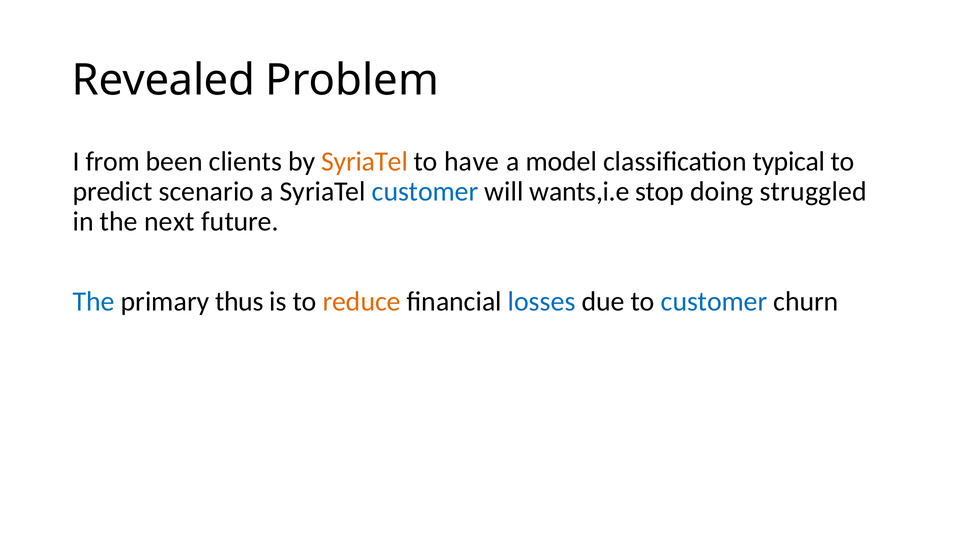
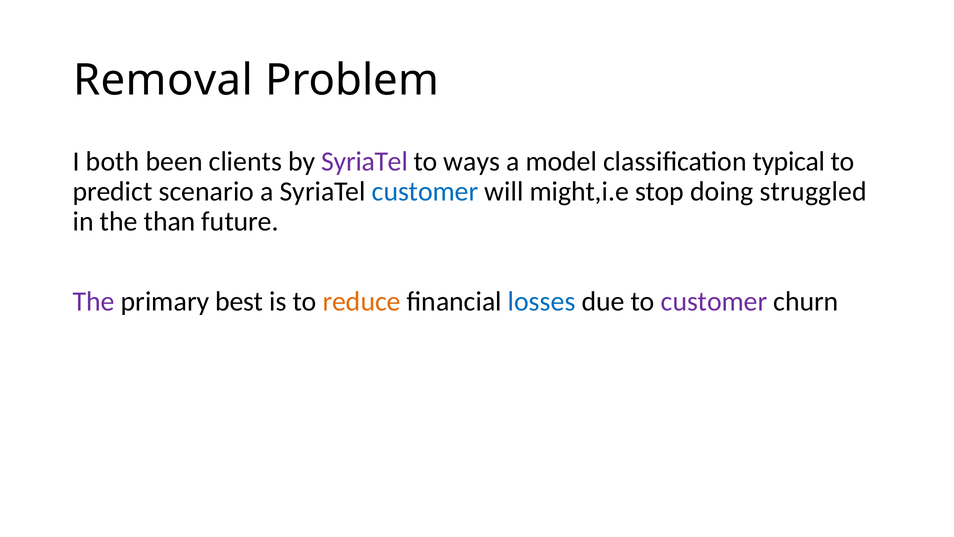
Revealed: Revealed -> Removal (163, 80)
from: from -> both (113, 161)
SyriaTel colour: orange -> purple (365, 161)
have: have -> ways (472, 161)
wants,i.e: wants,i.e -> might,i.e (579, 191)
next: next -> than (170, 221)
The colour: blue -> purple (94, 301)
thus: thus -> best (239, 301)
customer colour: blue -> purple (714, 301)
